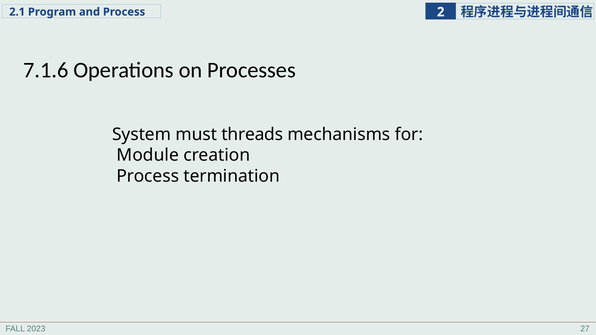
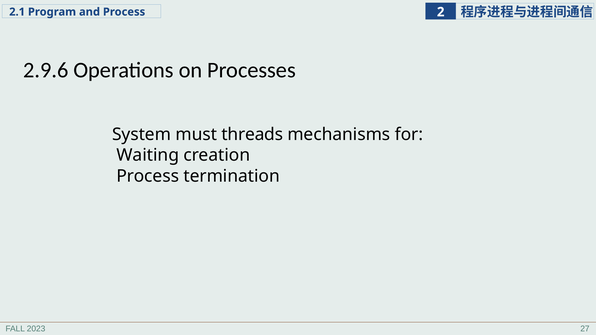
7.1.6: 7.1.6 -> 2.9.6 (46, 70)
Module: Module -> Waiting (148, 155)
